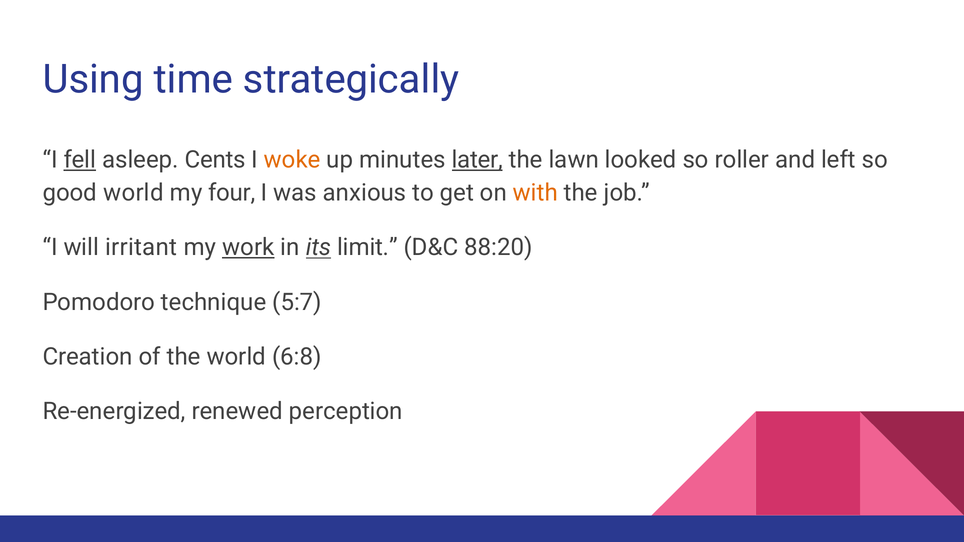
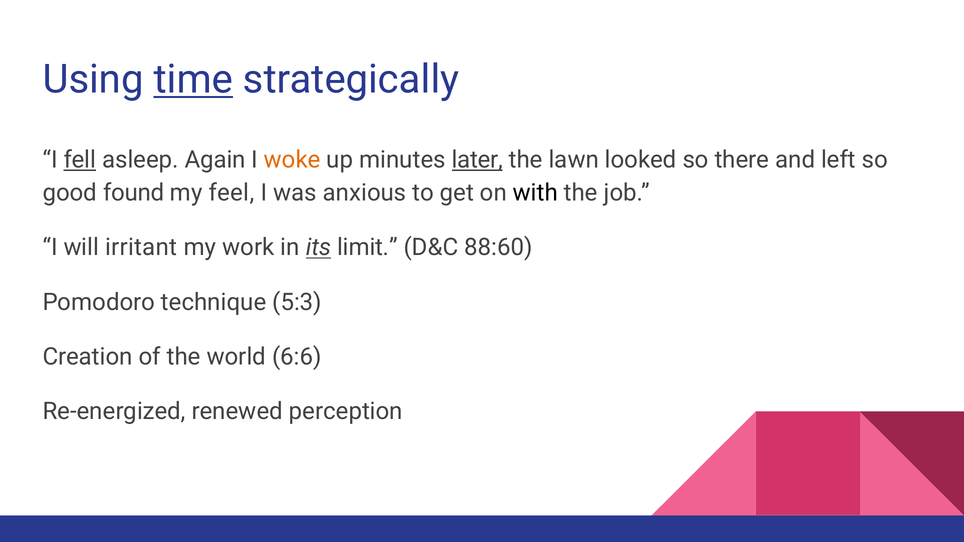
time underline: none -> present (193, 80)
Cents: Cents -> Again (215, 160)
roller: roller -> there (742, 160)
good world: world -> found (134, 193)
four: four -> feel (232, 193)
with colour: orange -> black (535, 193)
work underline: present -> none (248, 248)
88:20: 88:20 -> 88:60 (499, 248)
5:7: 5:7 -> 5:3 (297, 302)
6:8: 6:8 -> 6:6 (297, 357)
